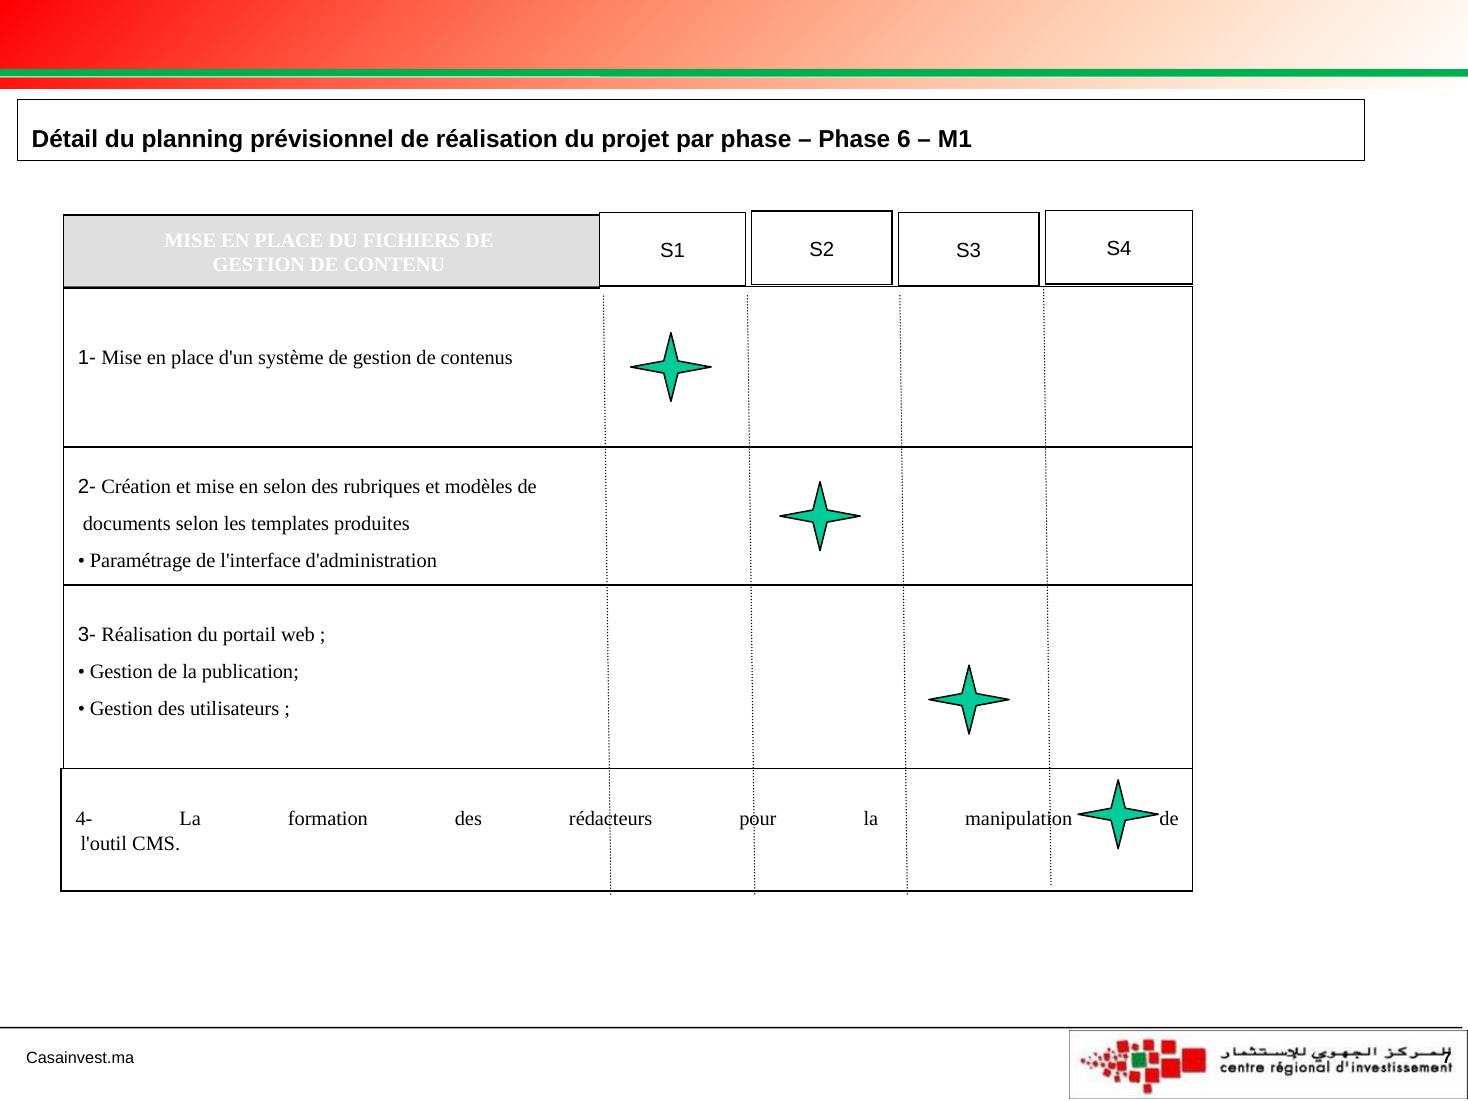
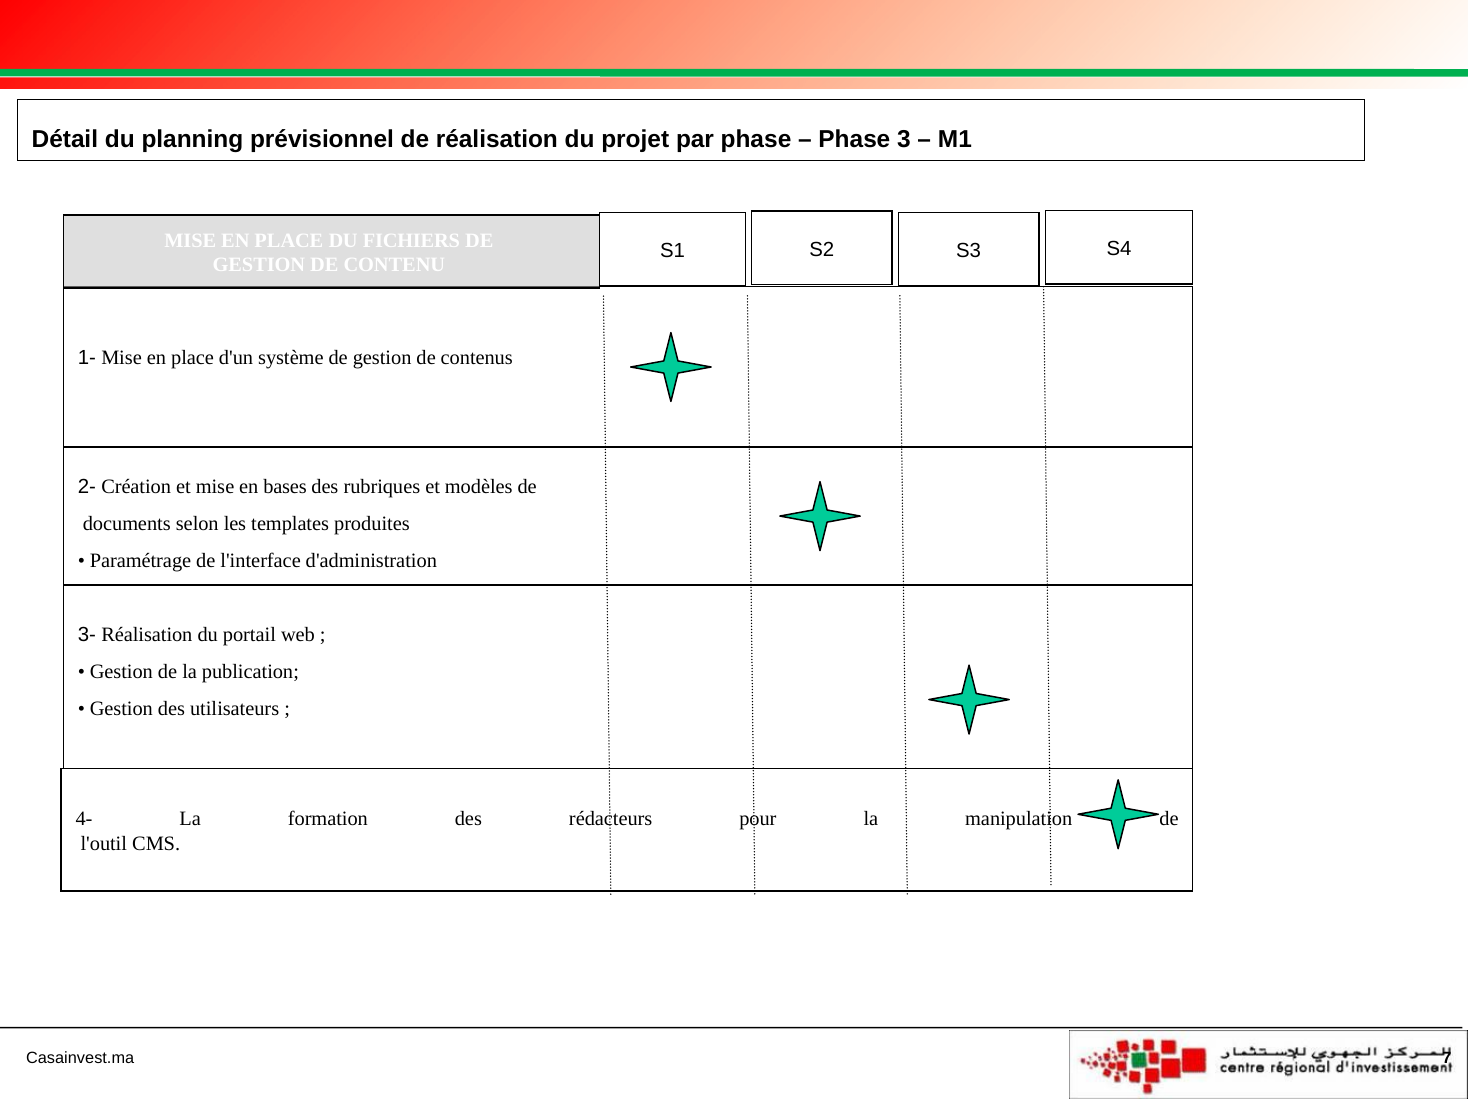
6: 6 -> 3 (904, 139)
en selon: selon -> bases (285, 487)
